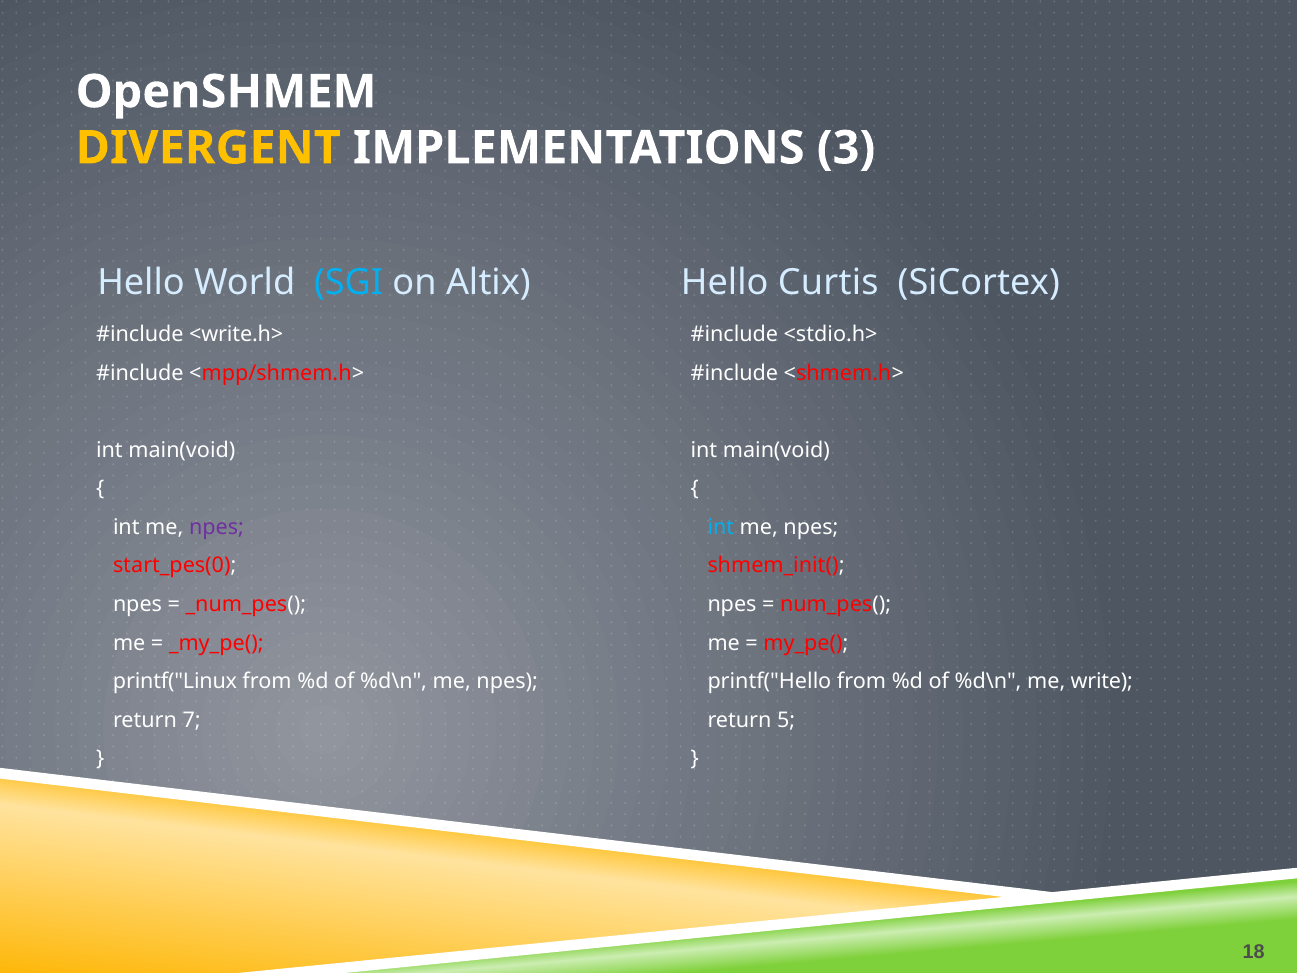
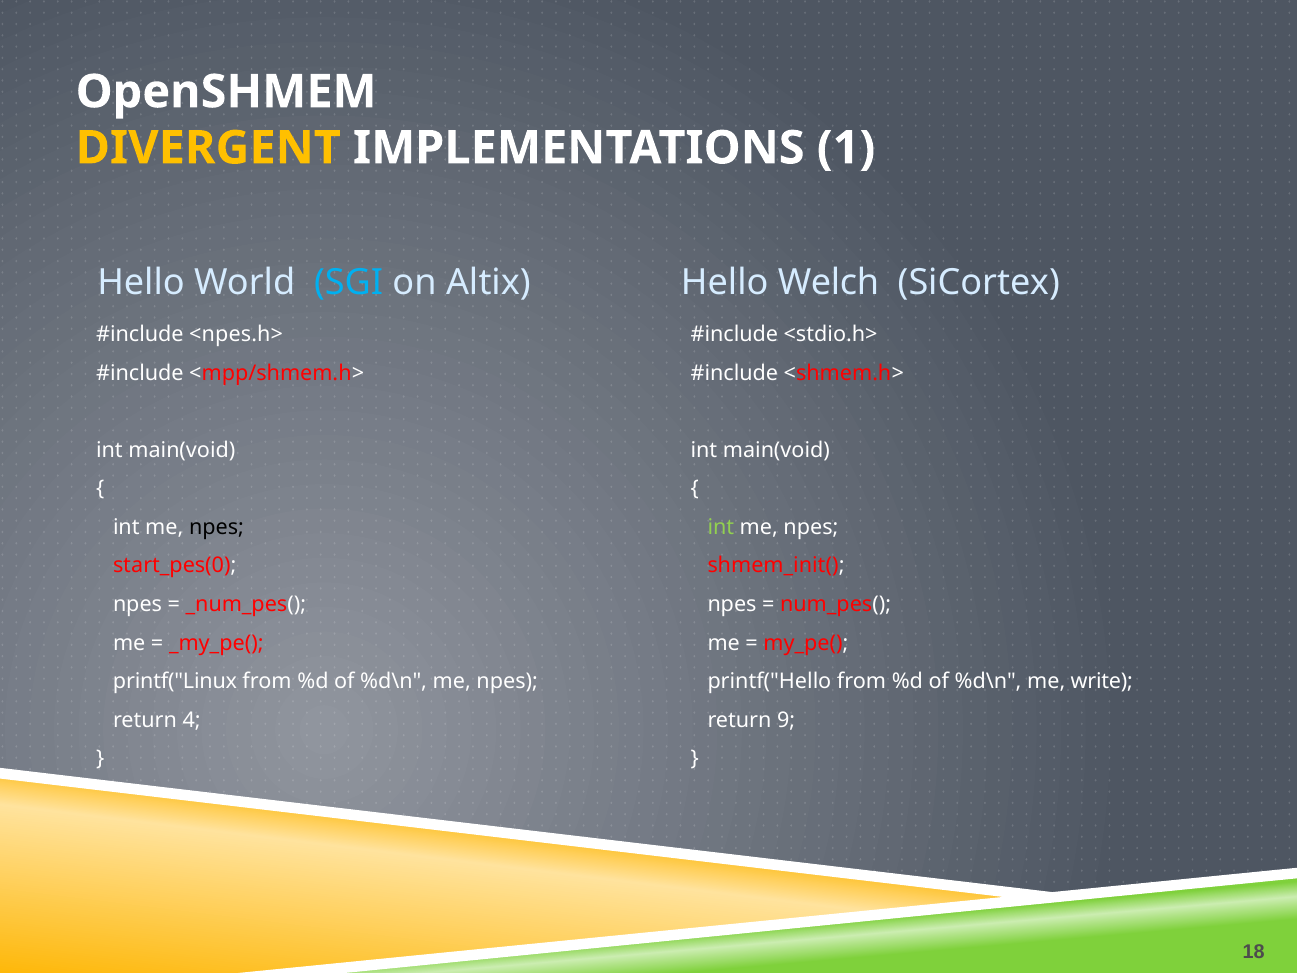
3: 3 -> 1 (846, 148)
Curtis: Curtis -> Welch (828, 283)
<write.h>: <write.h> -> <npes.h> (236, 334)
npes colour: purple -> black (216, 527)
int colour: light blue -> light green (721, 527)
7: 7 -> 4 (192, 720)
5: 5 -> 9 (786, 720)
